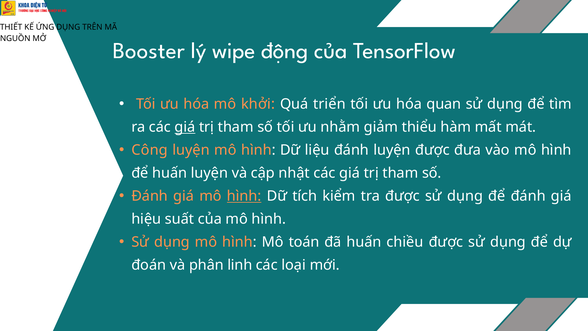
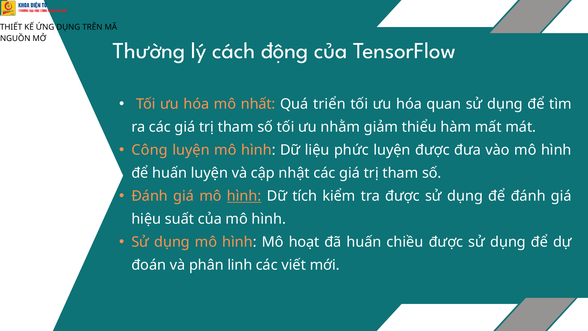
Booster: Booster -> Thường (149, 51)
wipe: wipe -> cách (234, 51)
khởi: khởi -> nhất (258, 104)
giá underline: present -> none (185, 127)
liệu đánh: đánh -> phức (351, 150)
toán: toán -> hoạt (304, 242)
loại: loại -> viết (294, 265)
